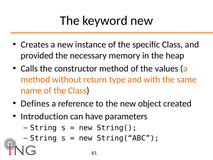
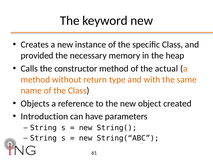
values: values -> actual (167, 68)
Defines: Defines -> Objects (35, 103)
